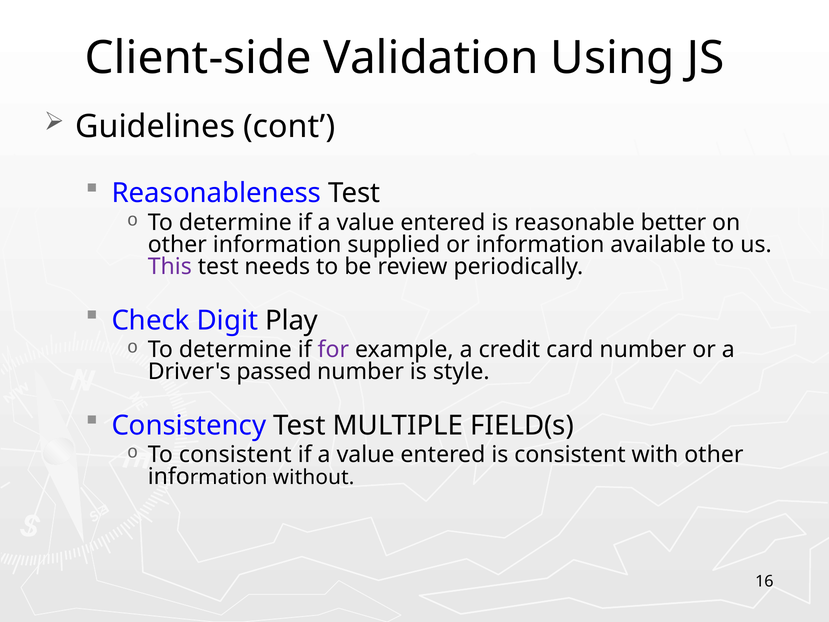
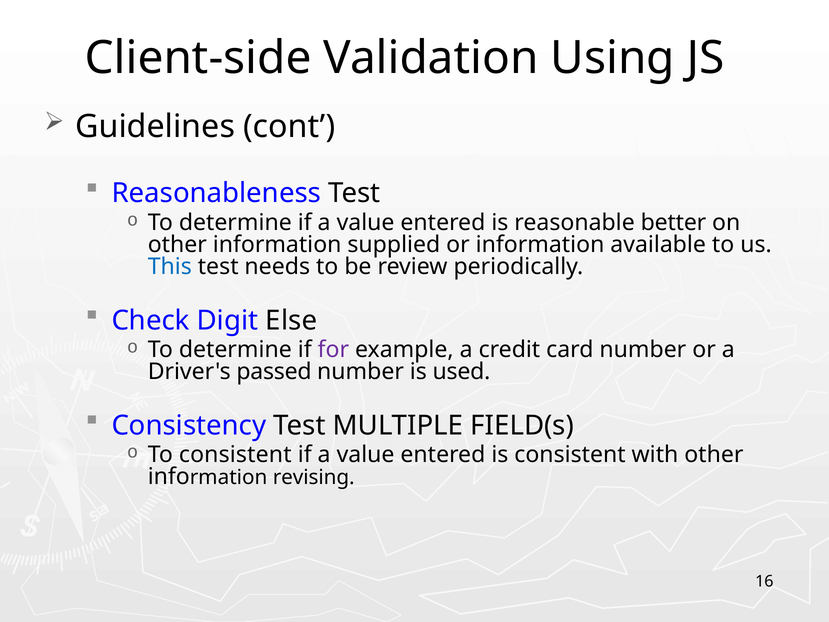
This colour: purple -> blue (170, 267)
Play: Play -> Else (291, 320)
style: style -> used (461, 372)
without: without -> revising (314, 477)
